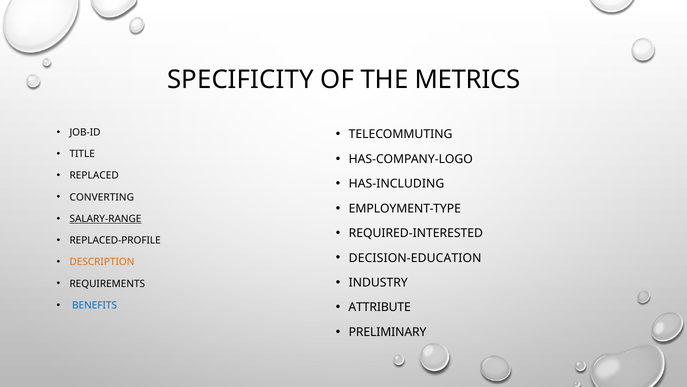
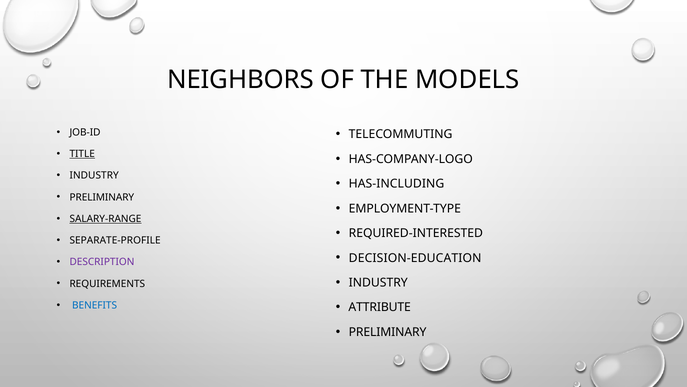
SPECIFICITY: SPECIFICITY -> NEIGHBORS (240, 80)
METRICS: METRICS -> MODELS (467, 80)
TITLE underline: none -> present (82, 154)
REPLACED: REPLACED -> INDUSTRY (94, 175)
CONVERTING: CONVERTING -> PRELIMINARY (102, 197)
REPLACED-PROFILE: REPLACED-PROFILE -> SEPARATE-PROFILE (115, 240)
DESCRIPTION colour: orange -> purple (102, 262)
